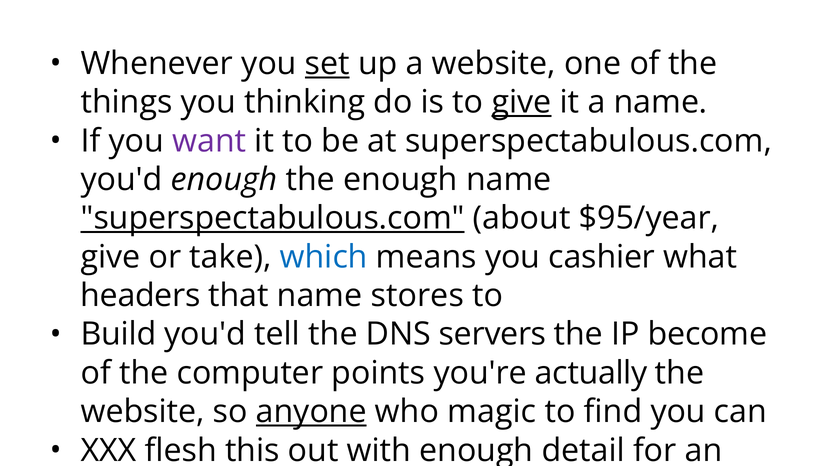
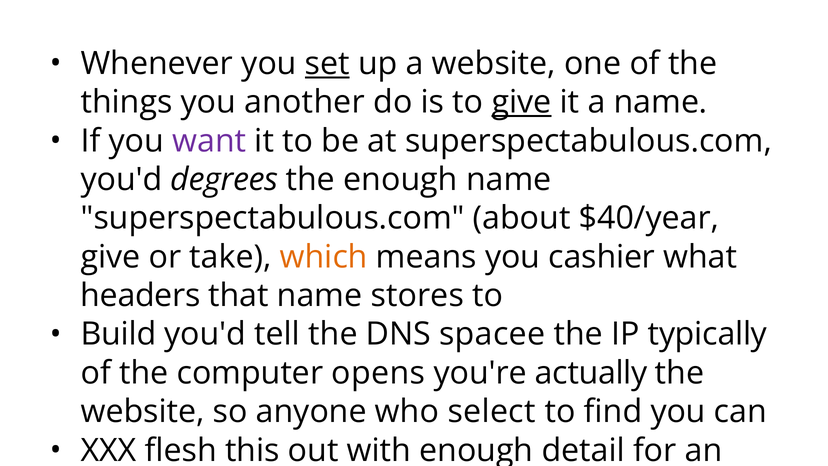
thinking: thinking -> another (305, 102)
you'd enough: enough -> degrees (224, 180)
superspectabulous.com underline: present -> none (273, 218)
$95/year: $95/year -> $40/year (649, 218)
which colour: blue -> orange (324, 257)
servers: servers -> spacee (492, 334)
become: become -> typically (707, 334)
points: points -> opens (378, 373)
anyone underline: present -> none (311, 411)
magic: magic -> select (492, 411)
